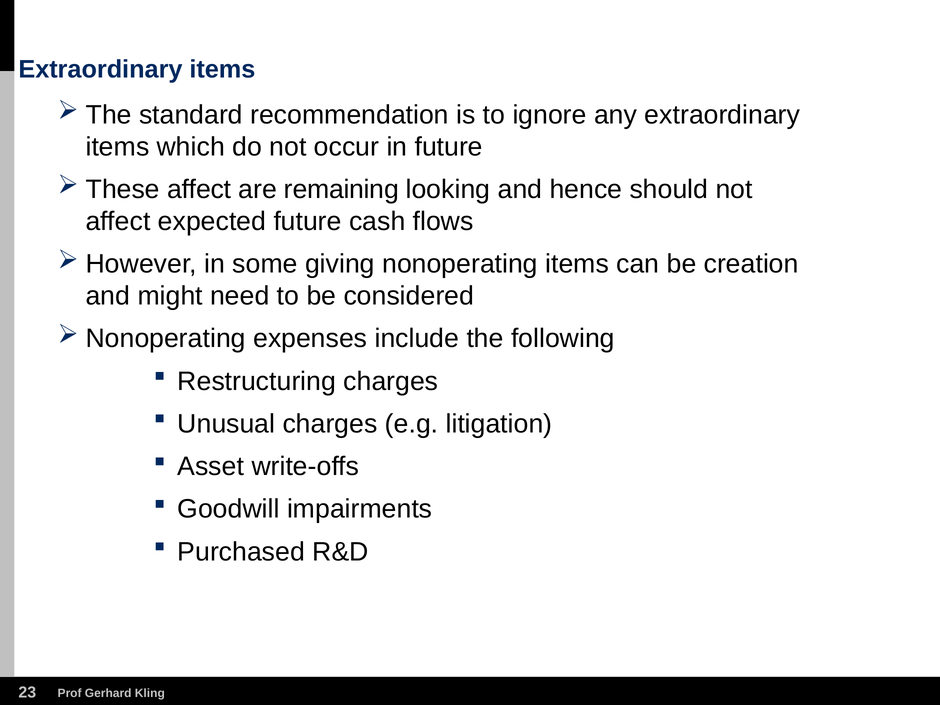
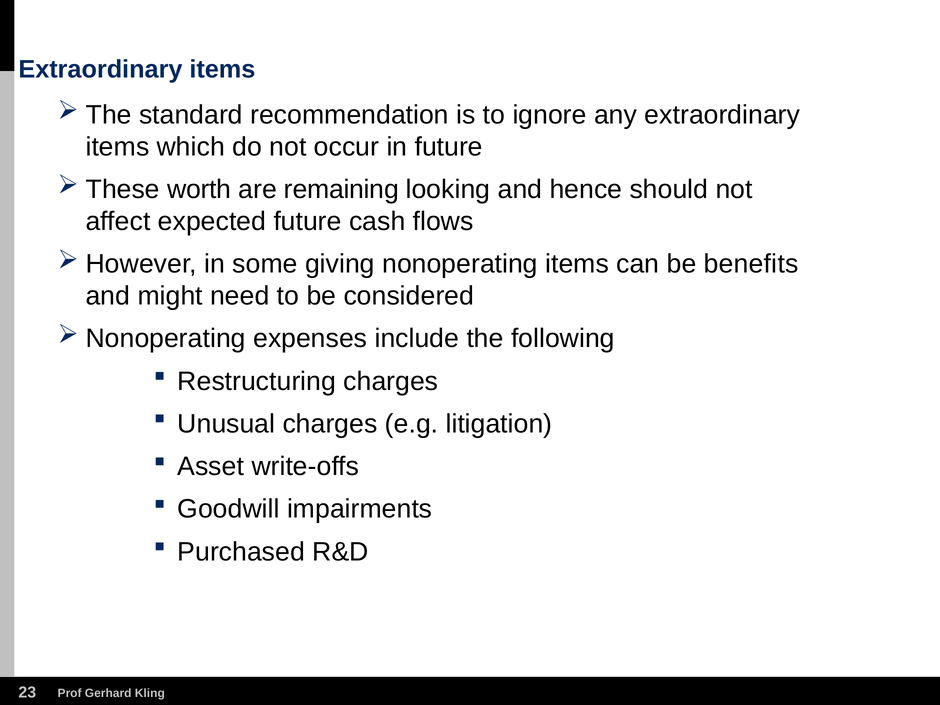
These affect: affect -> worth (199, 189)
creation: creation -> benefits (751, 264)
